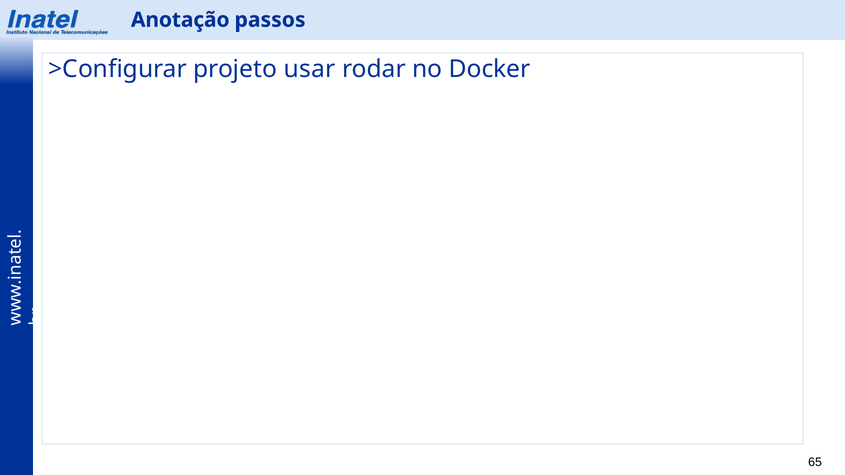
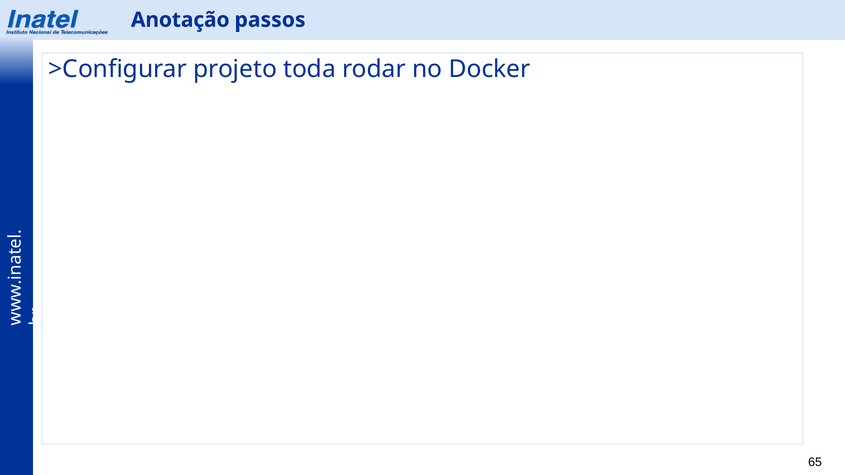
usar: usar -> toda (310, 69)
